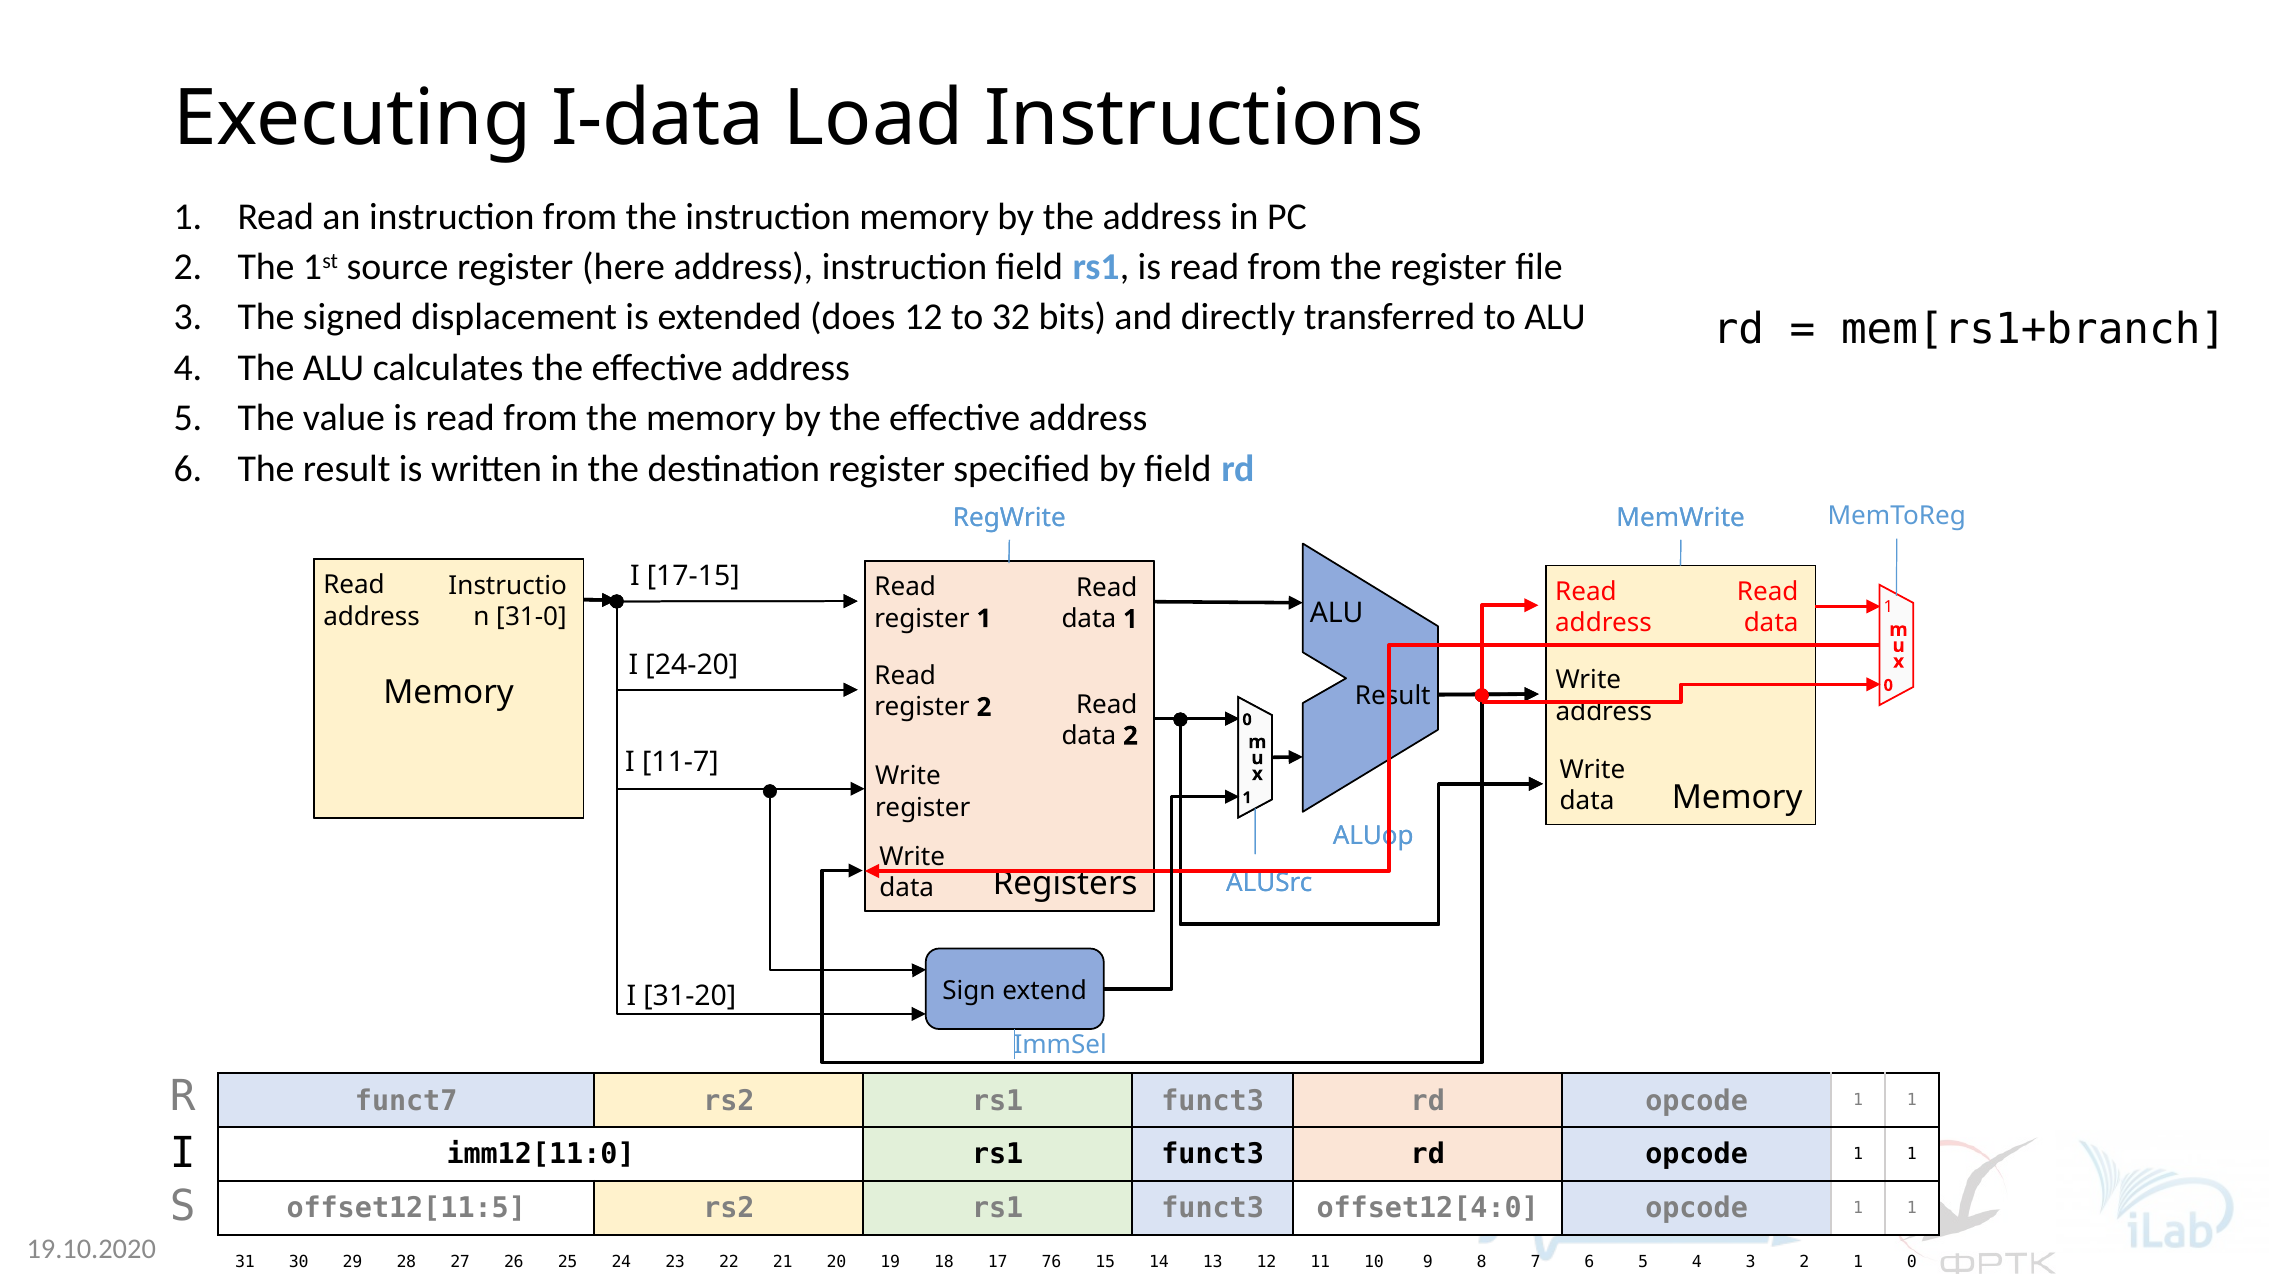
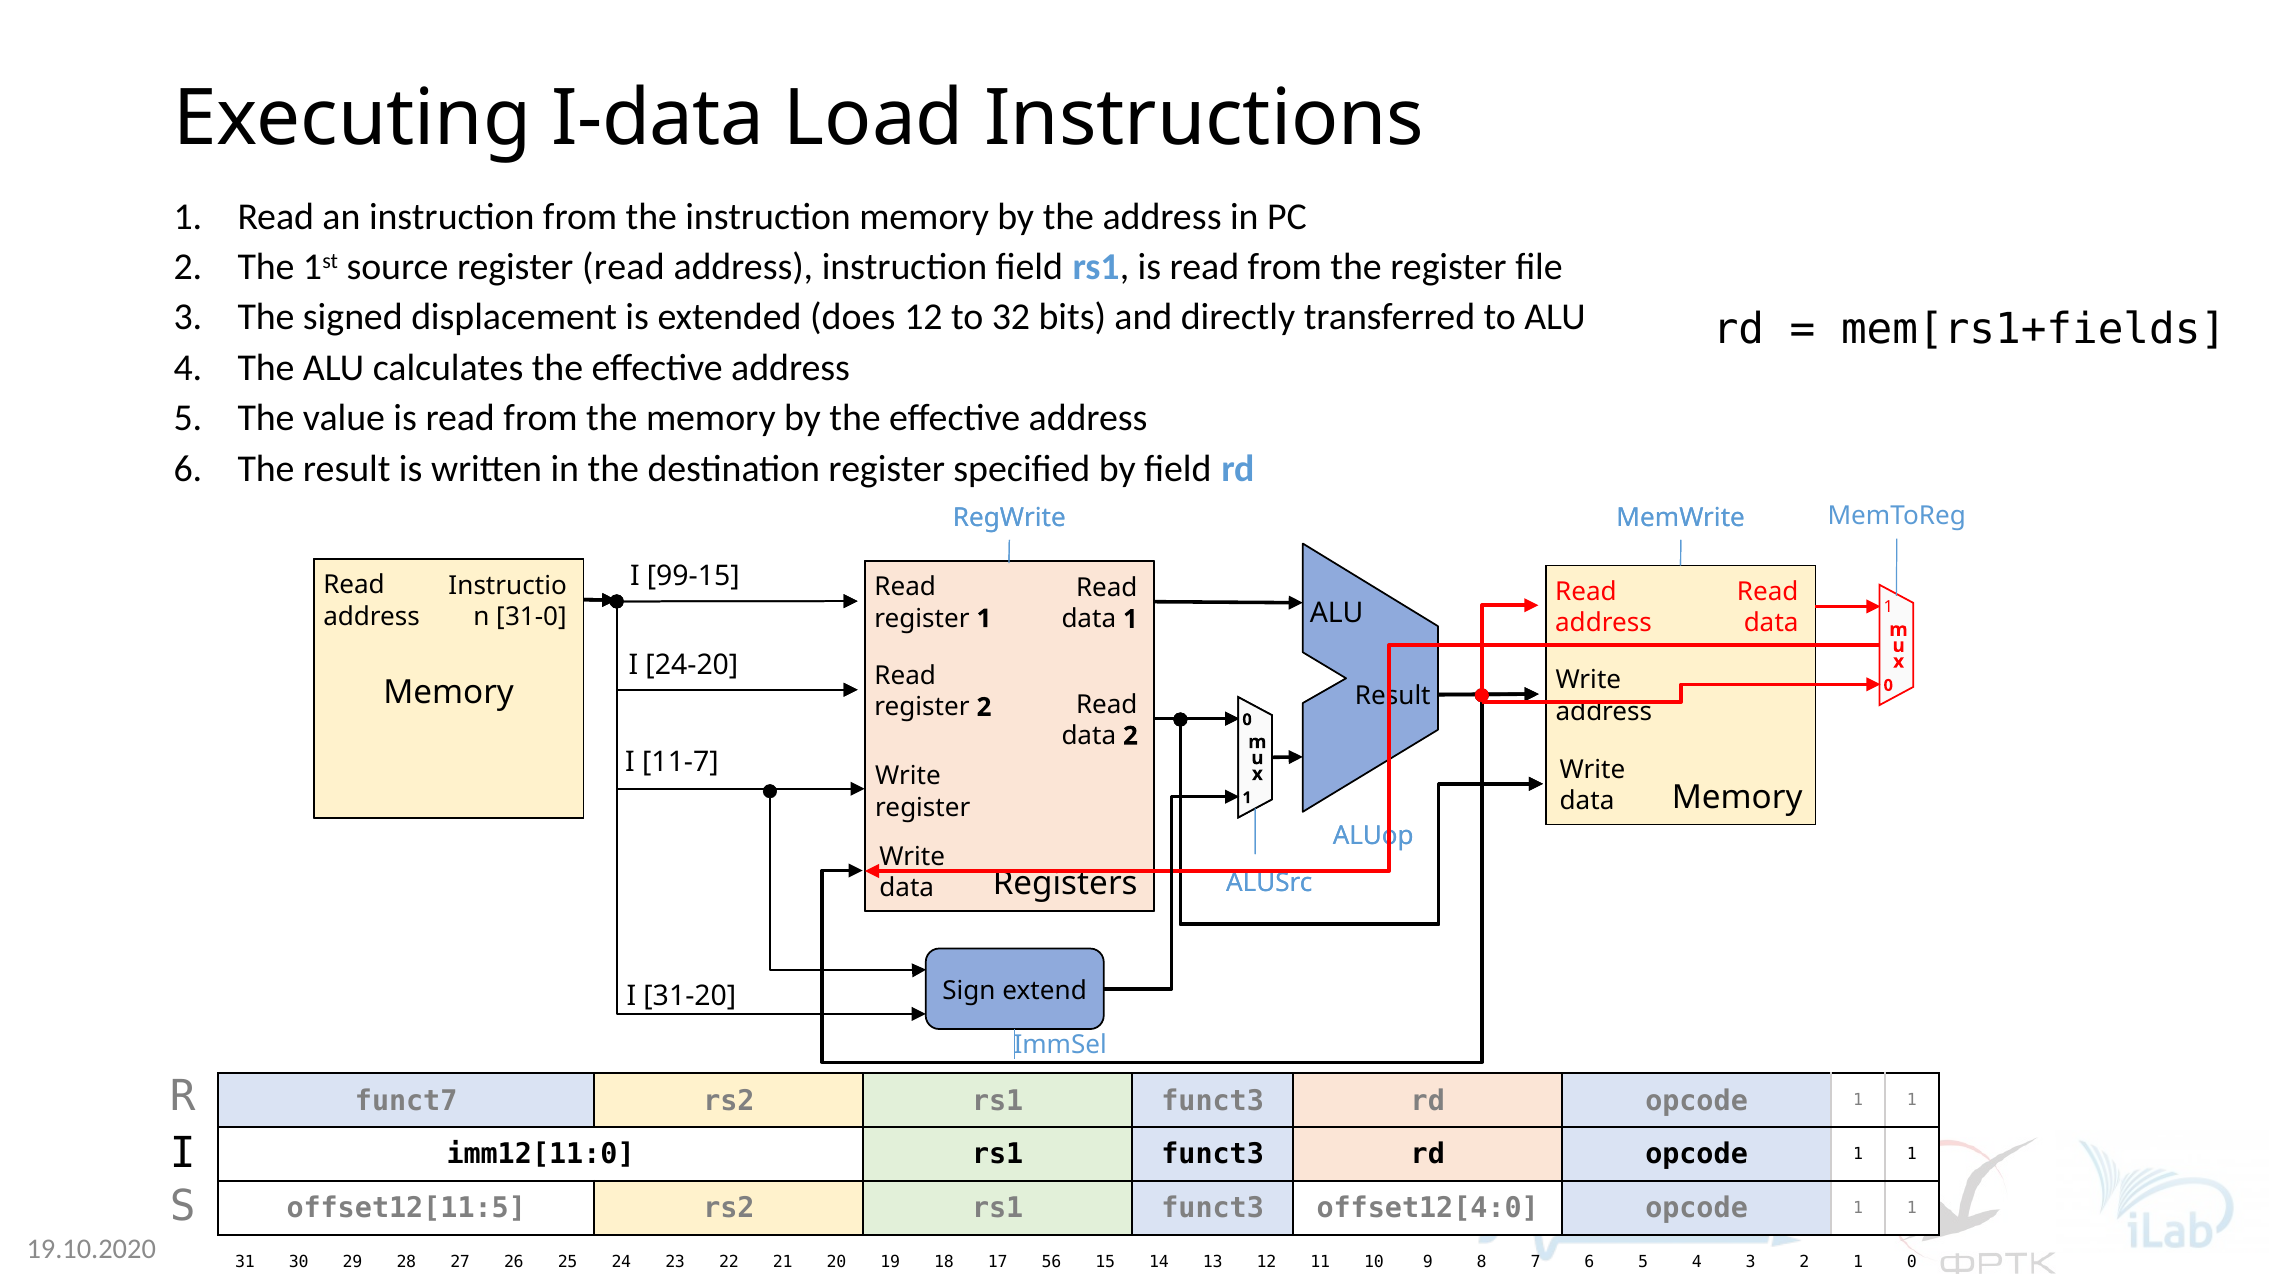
register here: here -> read (623, 267)
mem[rs1+branch: mem[rs1+branch -> mem[rs1+fields (2034, 329)
17-15: 17-15 -> 99-15 (693, 576)
76: 76 -> 56 (1052, 1261)
